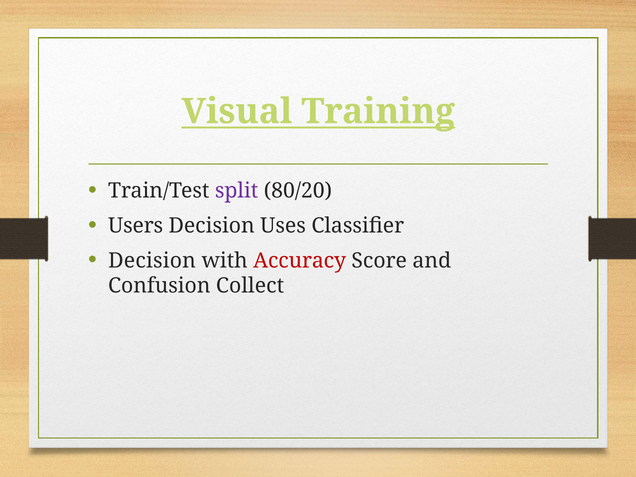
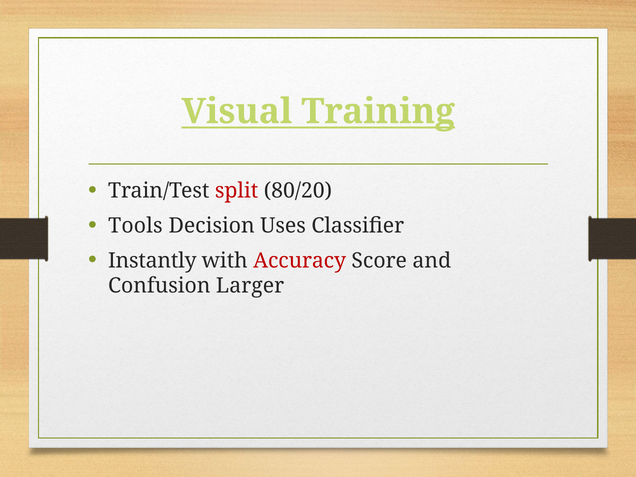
split colour: purple -> red (237, 191)
Users: Users -> Tools (135, 226)
Decision: Decision -> Instantly (152, 261)
Collect: Collect -> Larger (250, 286)
